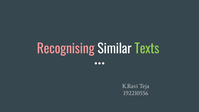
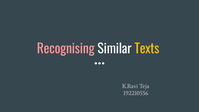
Texts colour: light green -> yellow (147, 49)
